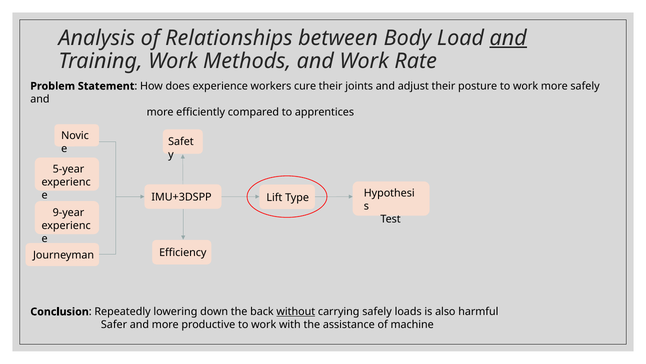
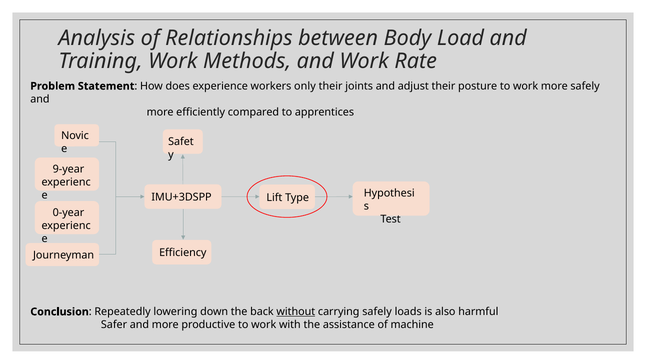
and underline: present -> none (508, 38)
cure: cure -> only (305, 86)
5-year: 5-year -> 9-year (68, 169)
9-year: 9-year -> 0-year (68, 212)
